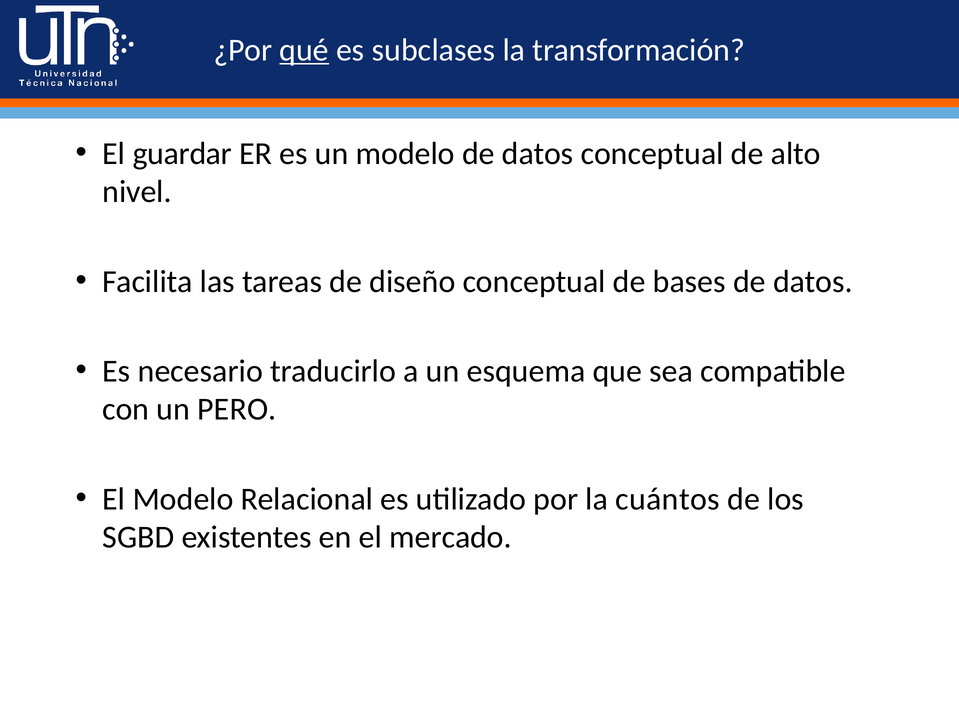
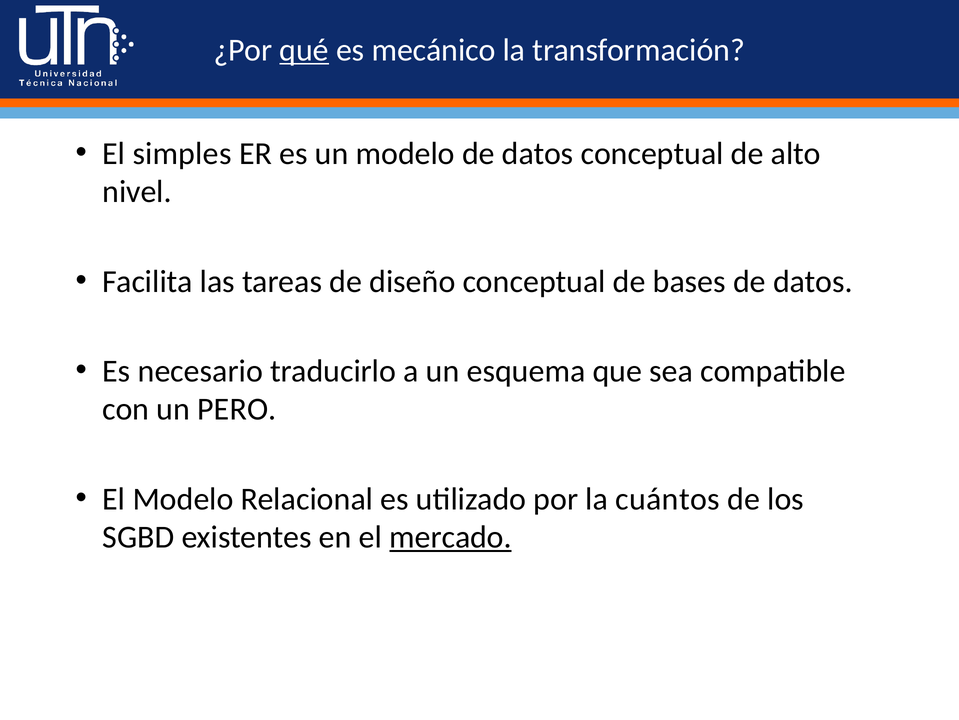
subclases: subclases -> mecánico (434, 50)
guardar: guardar -> simples (182, 153)
mercado underline: none -> present (451, 537)
